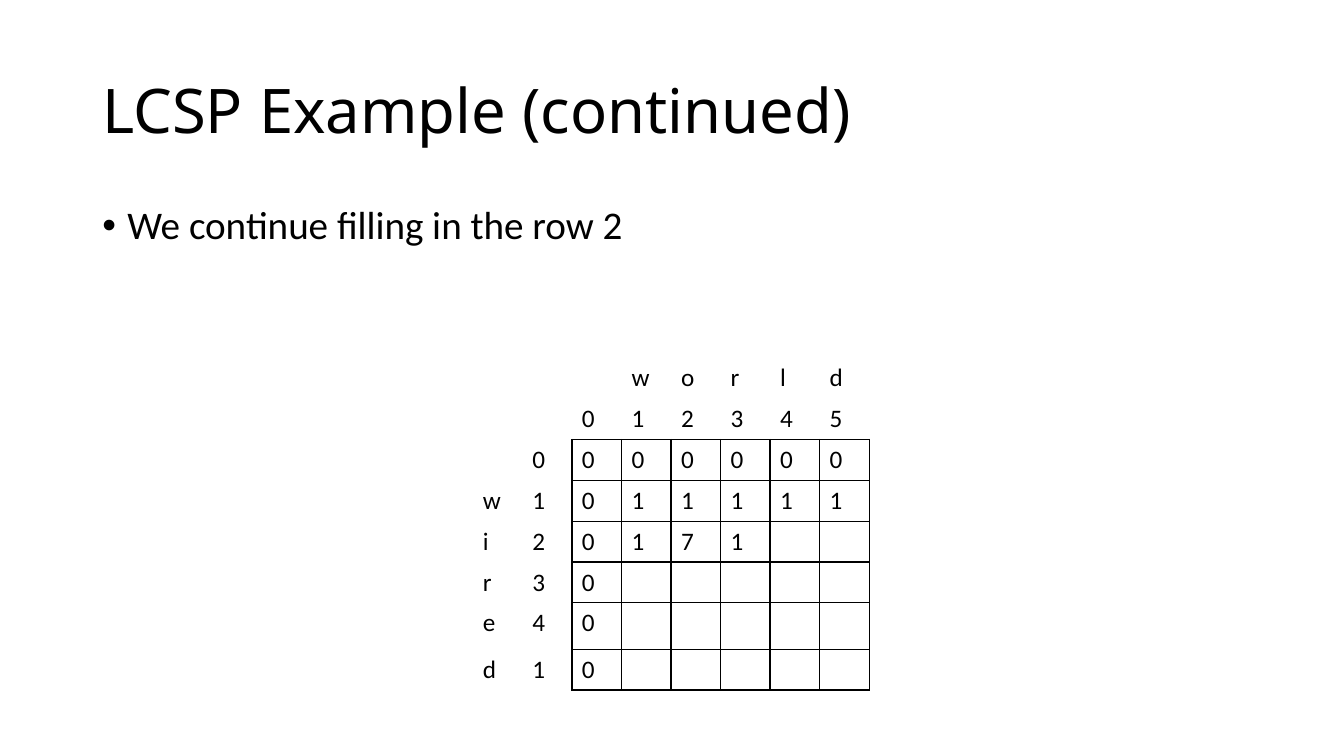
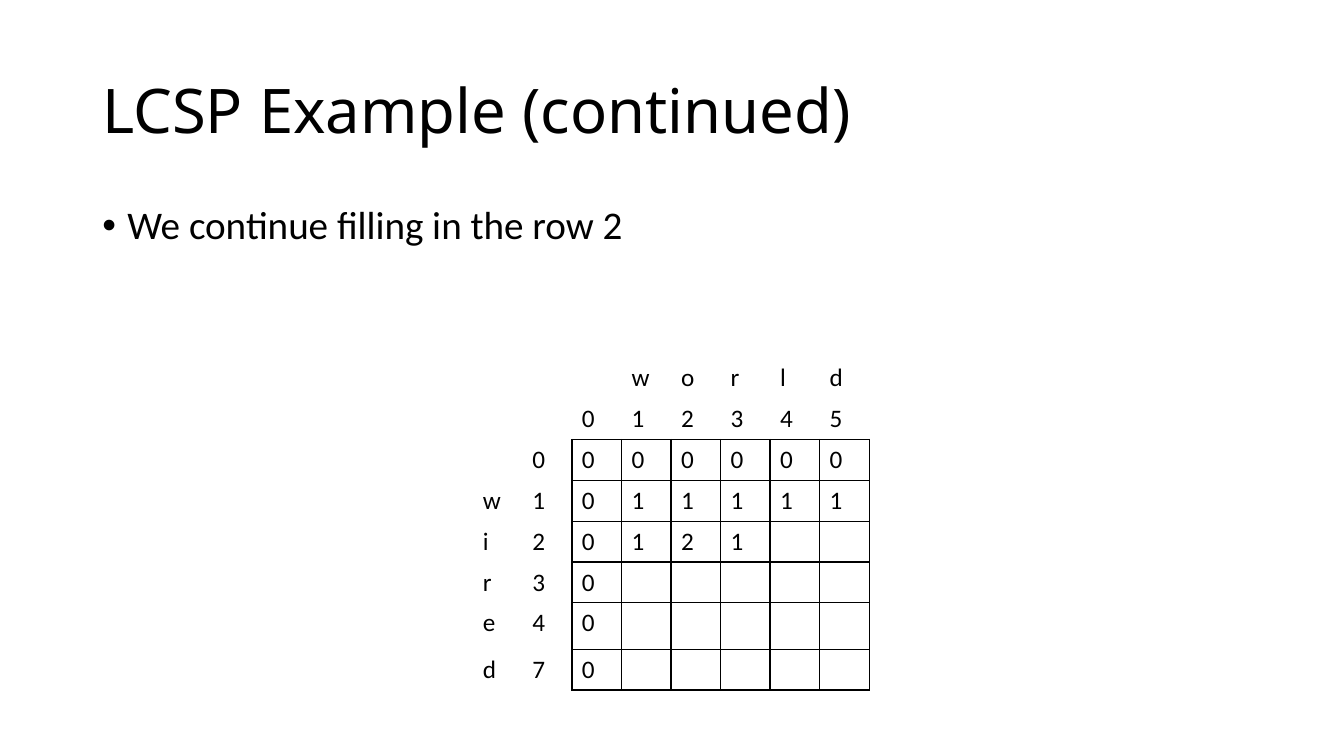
2 0 1 7: 7 -> 2 (687, 542)
d 1: 1 -> 7 (539, 670)
